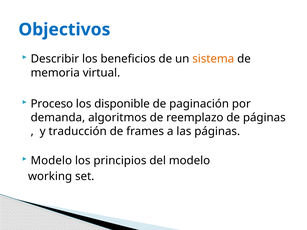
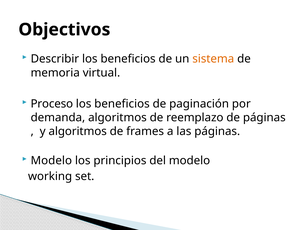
Objectivos colour: blue -> black (64, 30)
disponible: disponible -> beneficios (122, 104)
y traducción: traducción -> algoritmos (78, 132)
